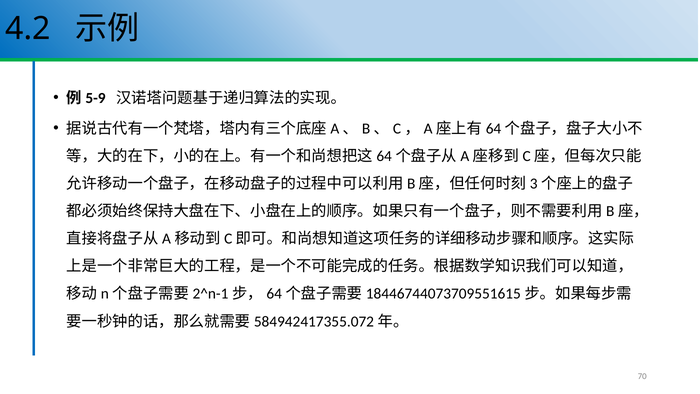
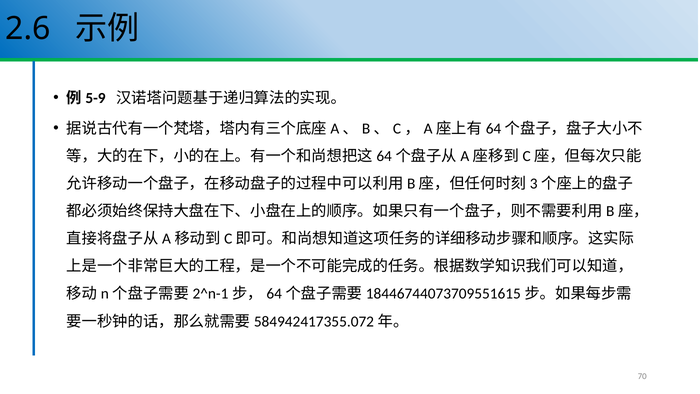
4.2: 4.2 -> 2.6 (28, 29)
